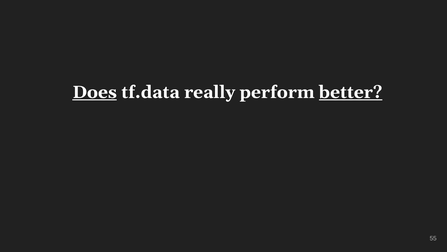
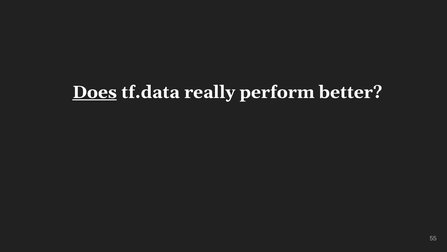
better underline: present -> none (351, 92)
